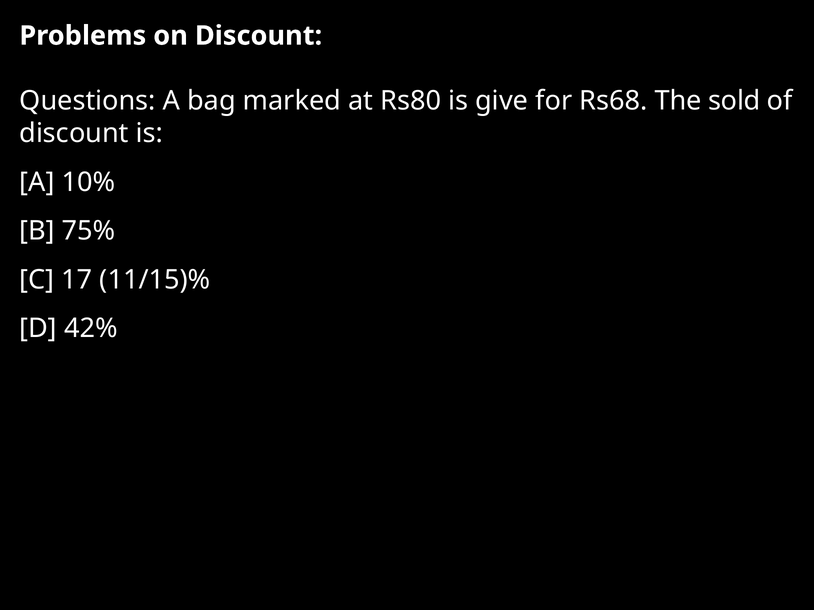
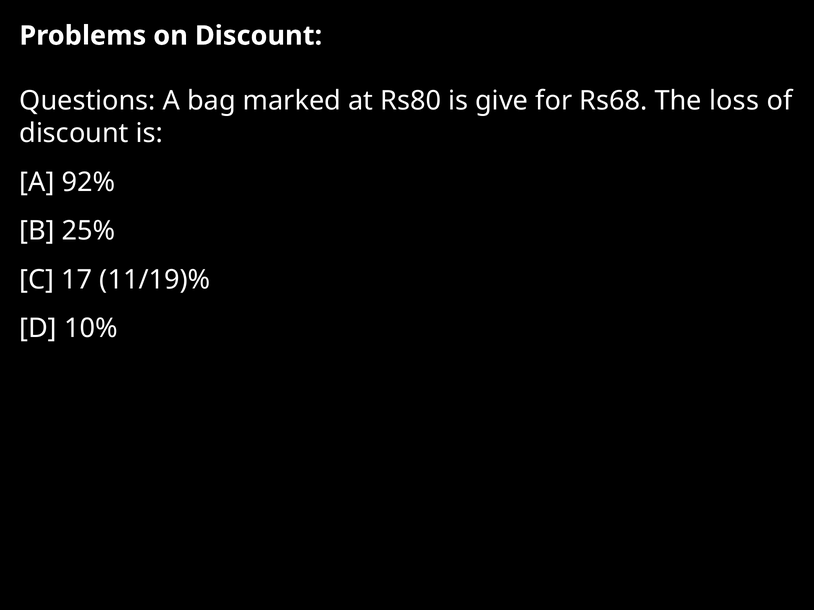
sold: sold -> loss (734, 101)
10%: 10% -> 92% (88, 182)
75%: 75% -> 25% (89, 231)
11/15)%: 11/15)% -> 11/19)% (155, 280)
42%: 42% -> 10% (91, 329)
